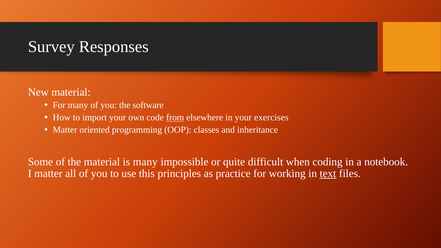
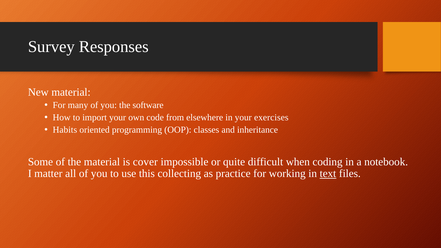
from underline: present -> none (175, 118)
Matter: Matter -> Habits (65, 130)
is many: many -> cover (145, 162)
principles: principles -> collecting (179, 174)
